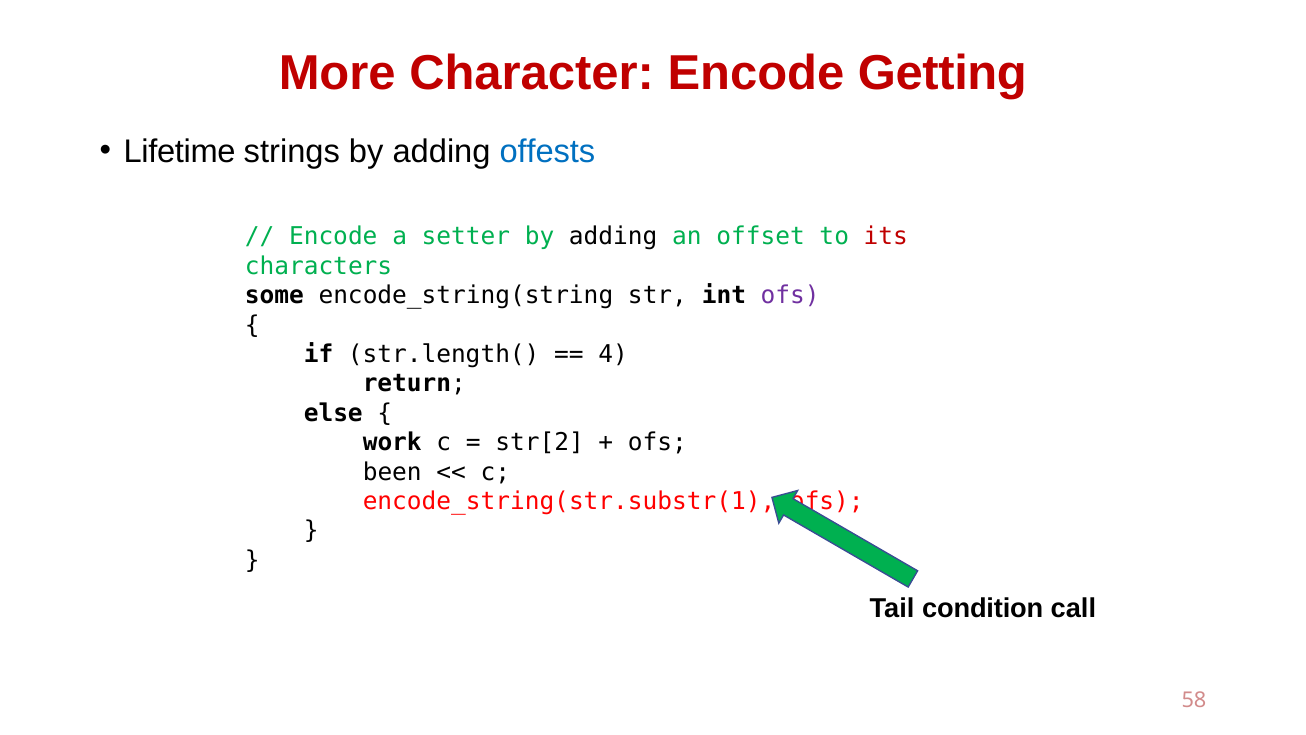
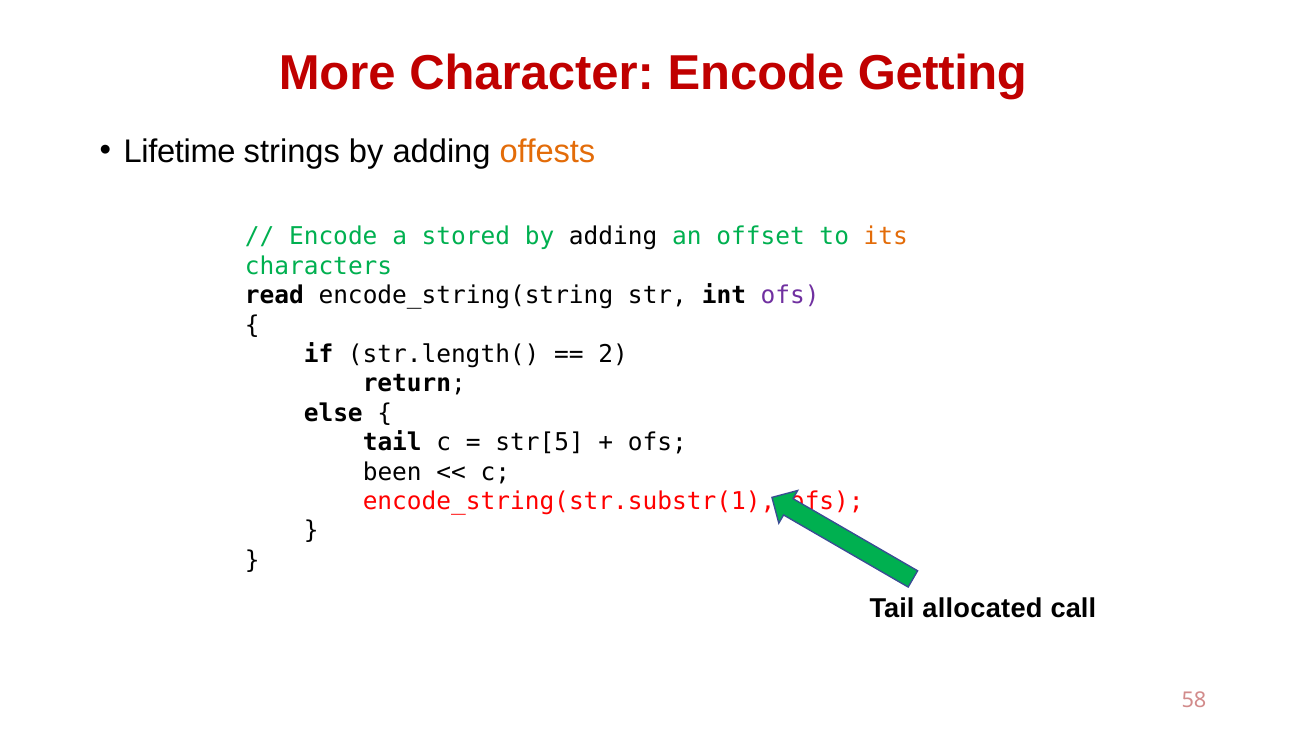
offests colour: blue -> orange (547, 151)
setter: setter -> stored (466, 237)
its colour: red -> orange (886, 237)
some: some -> read (274, 295)
4: 4 -> 2 (613, 354)
work: work -> tail (392, 442)
str[2: str[2 -> str[5 (540, 442)
condition: condition -> allocated (982, 609)
